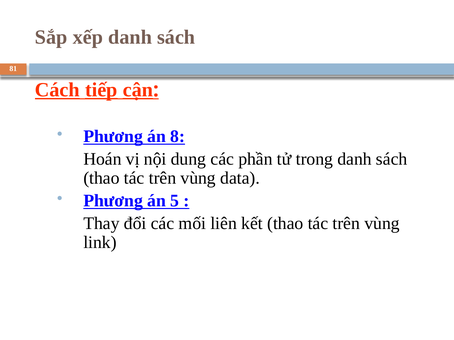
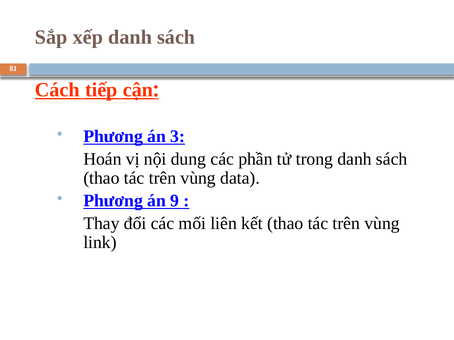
8: 8 -> 3 (178, 137)
5: 5 -> 9 (175, 201)
